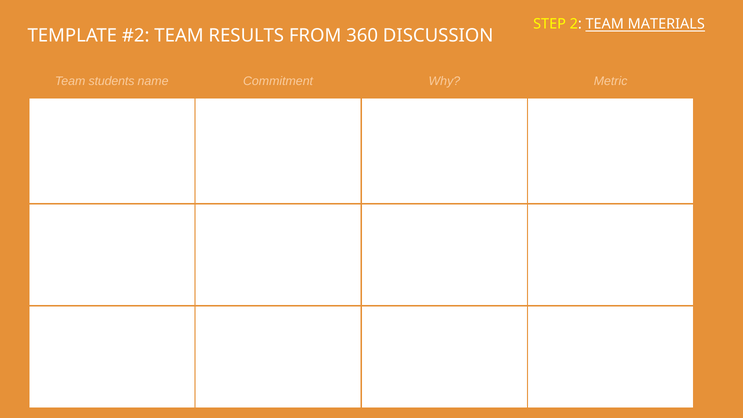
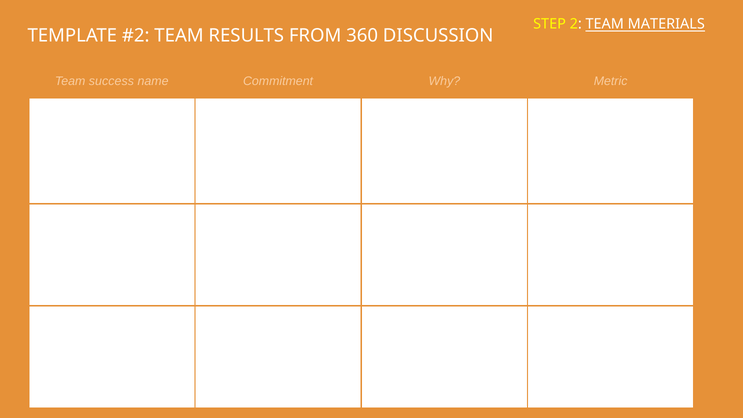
students: students -> success (111, 81)
